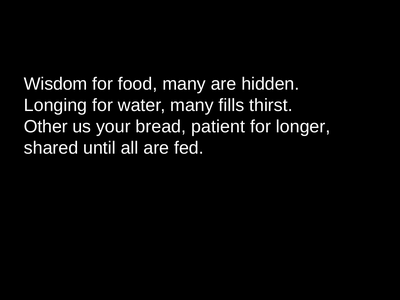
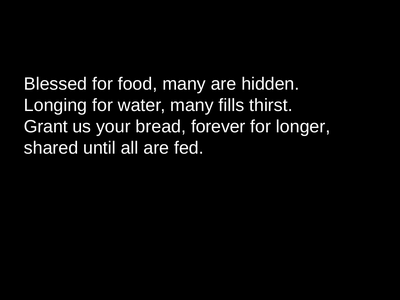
Wisdom: Wisdom -> Blessed (56, 84)
Other: Other -> Grant (46, 127)
patient: patient -> forever (218, 127)
